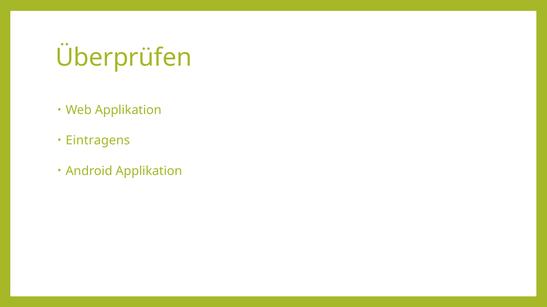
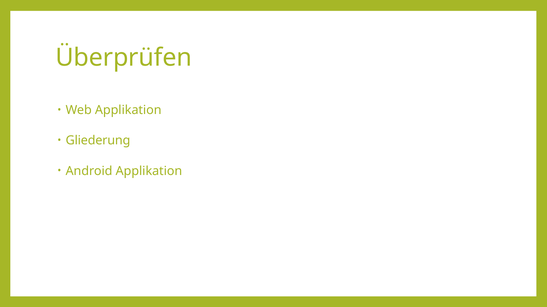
Eintragens: Eintragens -> Gliederung (98, 141)
